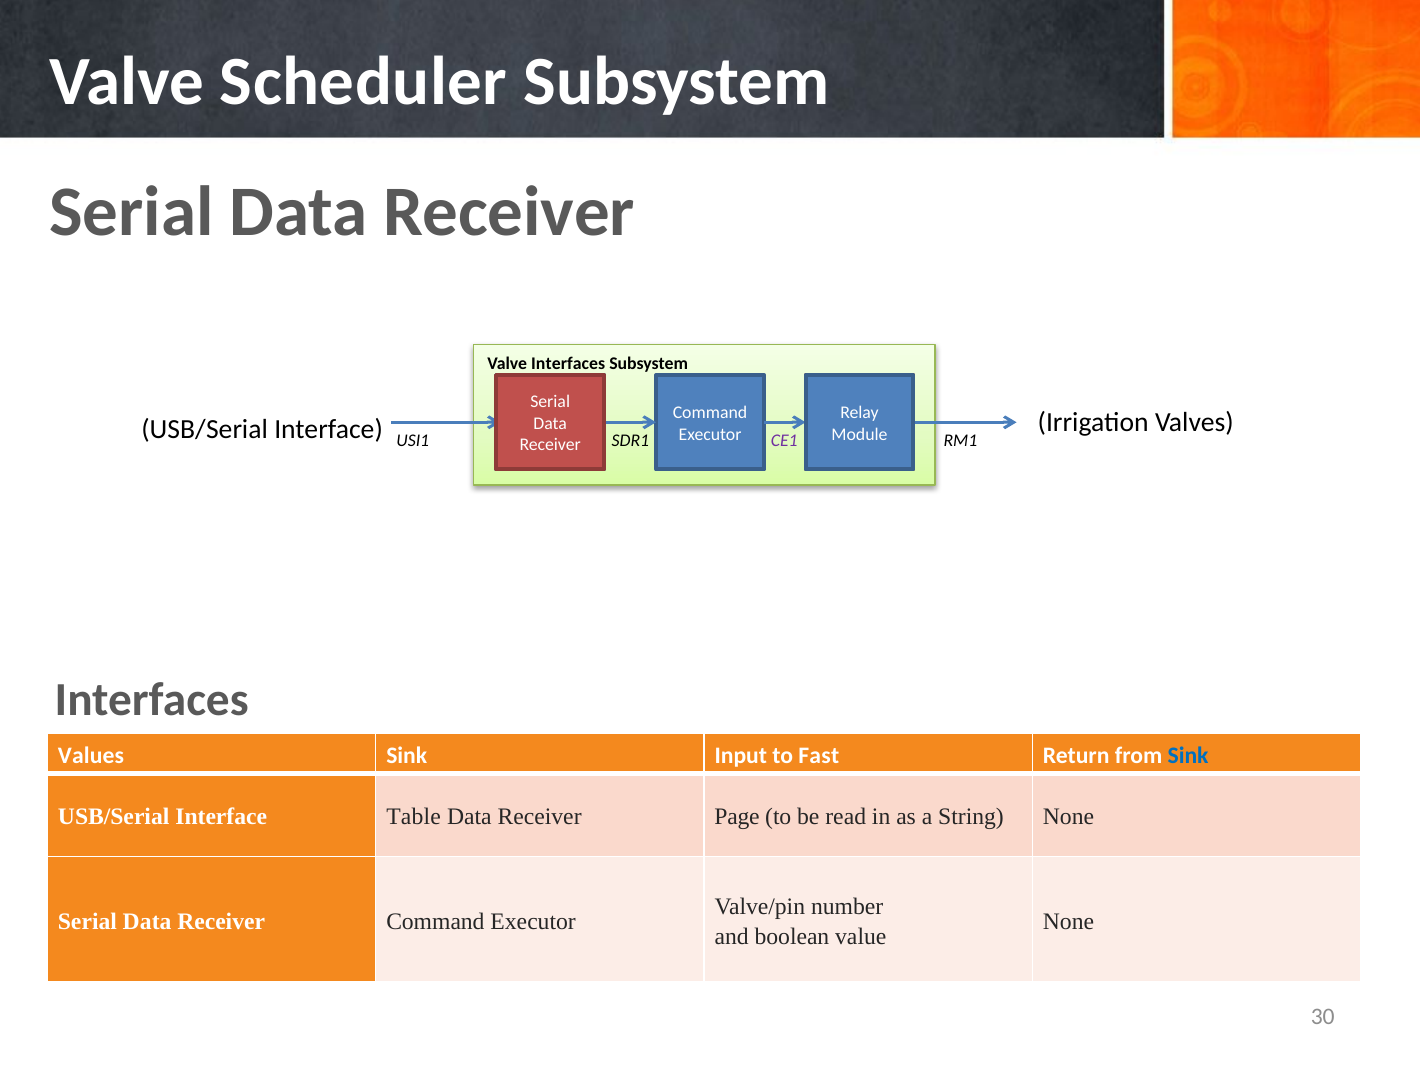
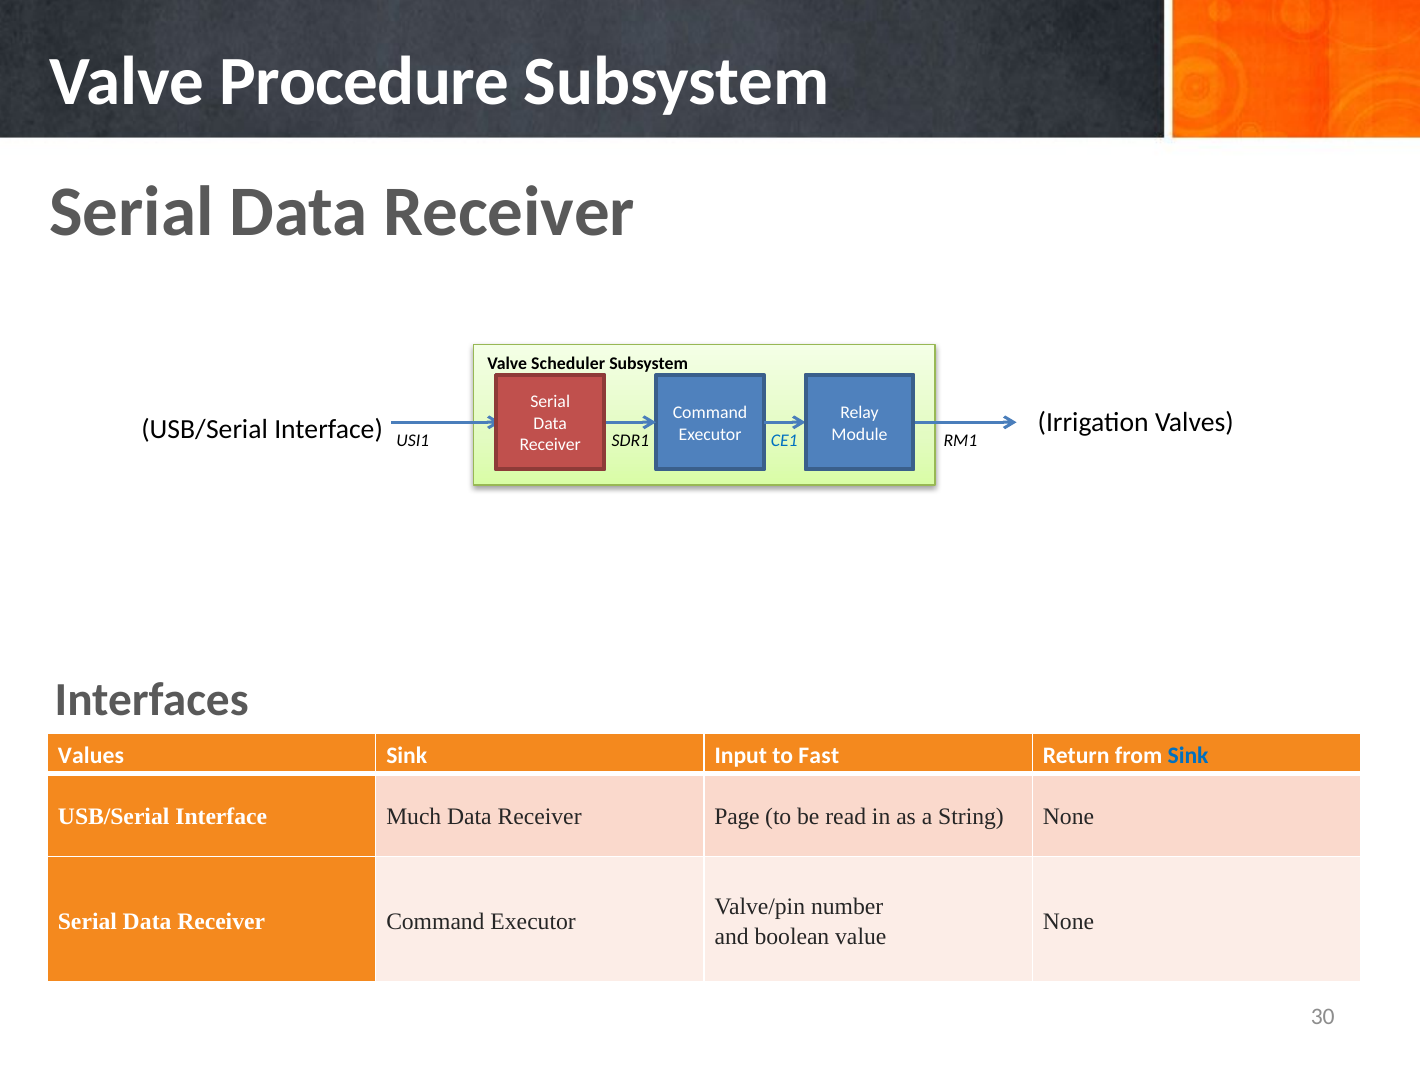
Scheduler: Scheduler -> Procedure (364, 82)
Valve Interfaces: Interfaces -> Scheduler (568, 364)
CE1 colour: purple -> blue (784, 441)
Table: Table -> Much (414, 817)
